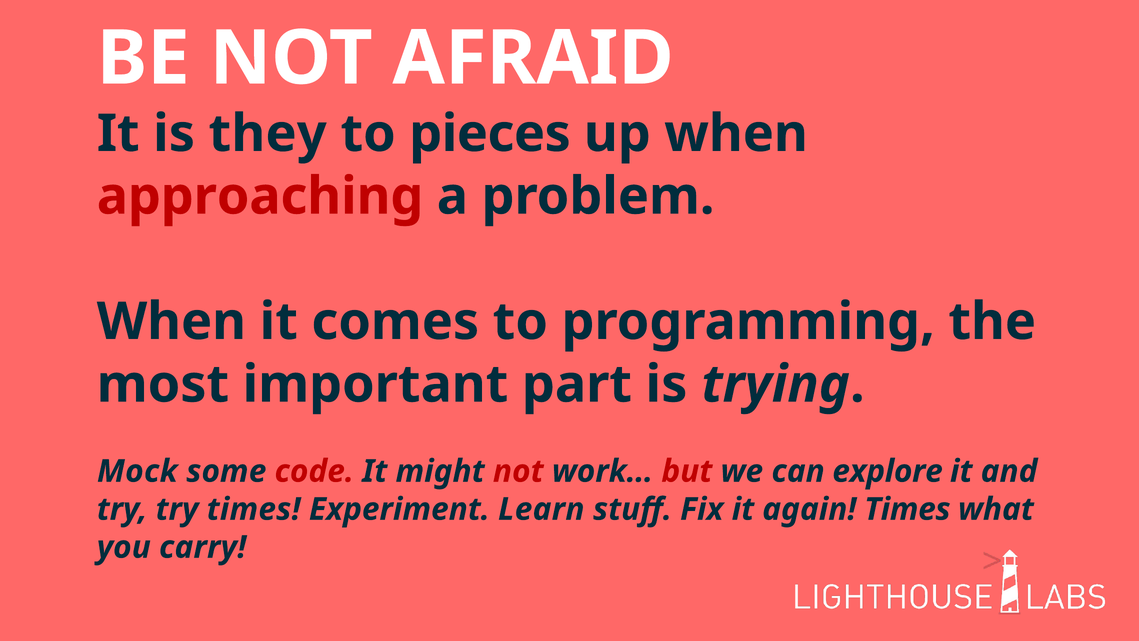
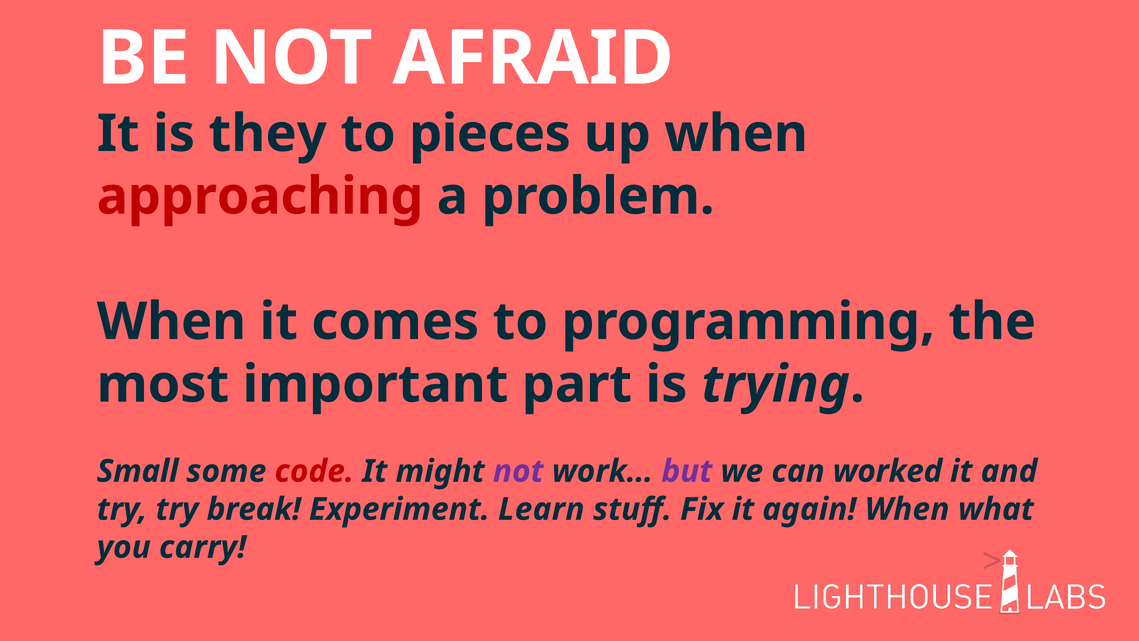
Mock: Mock -> Small (138, 471)
not colour: red -> purple (518, 471)
but colour: red -> purple (687, 471)
explore: explore -> worked (888, 471)
try times: times -> break (254, 509)
again Times: Times -> When (907, 509)
